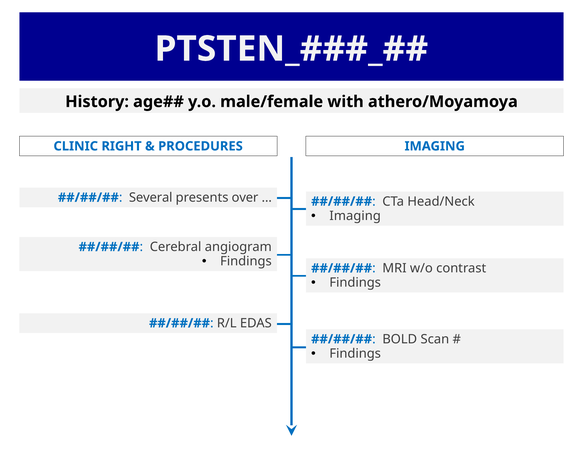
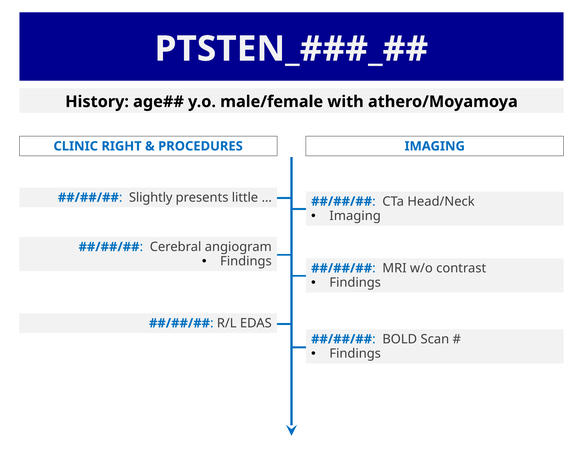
Several: Several -> Slightly (151, 198)
over: over -> little (245, 198)
